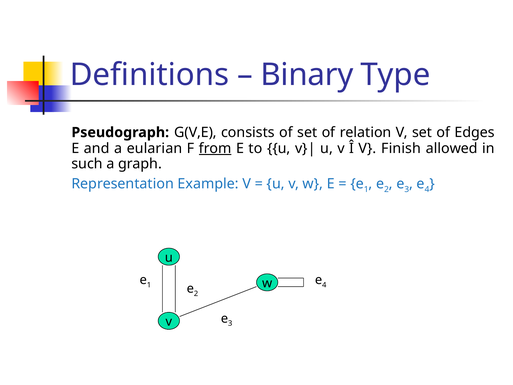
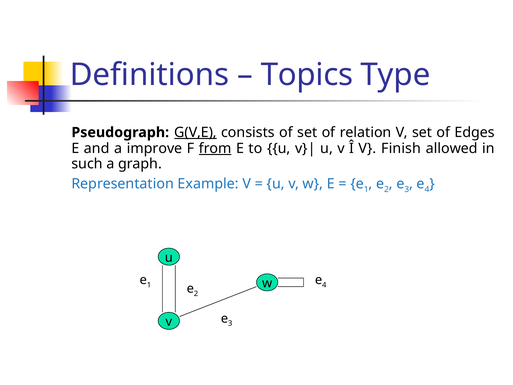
Binary: Binary -> Topics (307, 75)
G(V,E underline: none -> present (196, 132)
eularian: eularian -> improve (155, 148)
